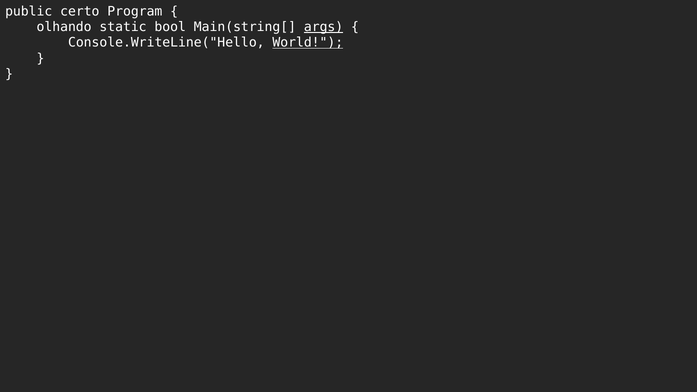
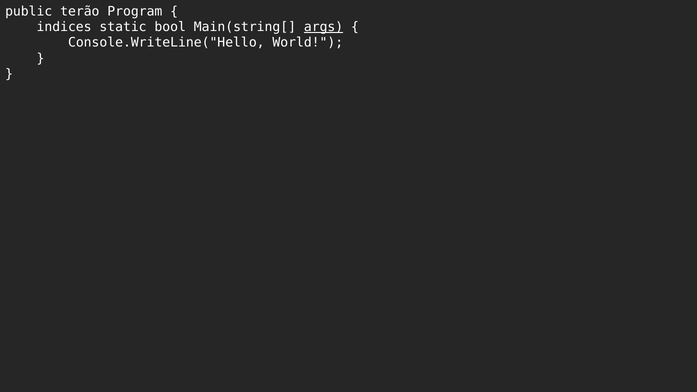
certo: certo -> terão (80, 11)
olhando: olhando -> indices (64, 27)
World underline: present -> none (308, 43)
